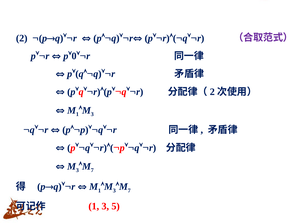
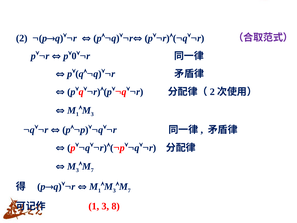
5: 5 -> 8 (116, 206)
